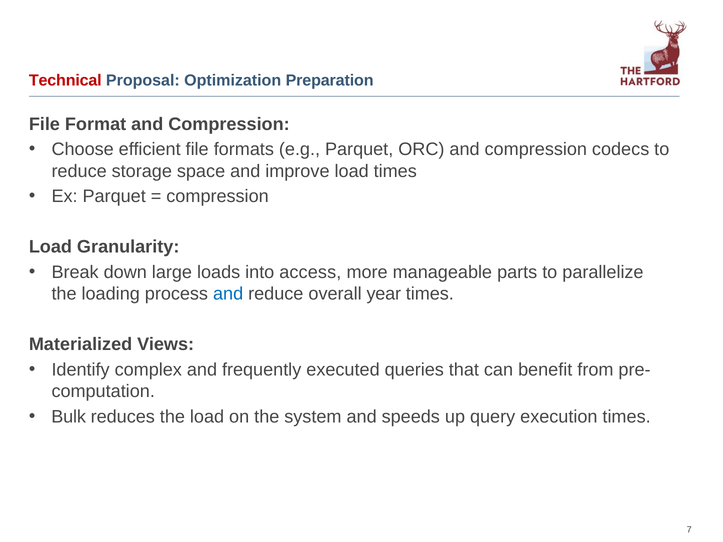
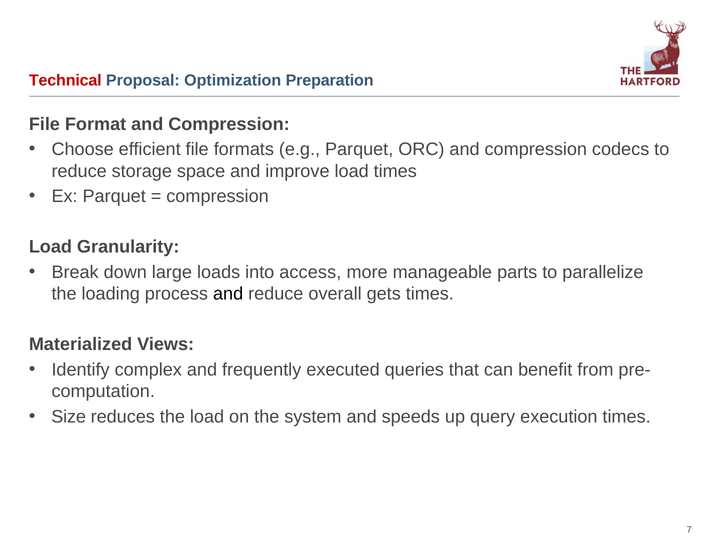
and colour: blue -> black (228, 294)
year: year -> gets (384, 294)
Bulk: Bulk -> Size (69, 417)
